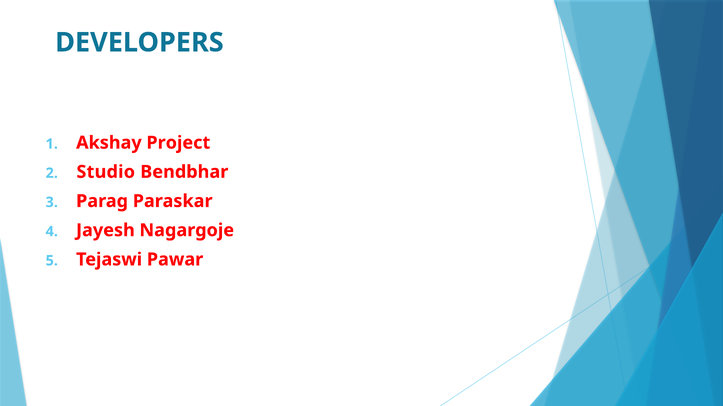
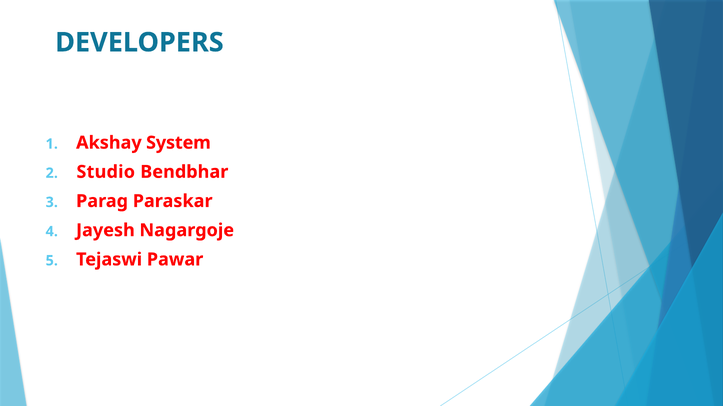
Project: Project -> System (178, 143)
